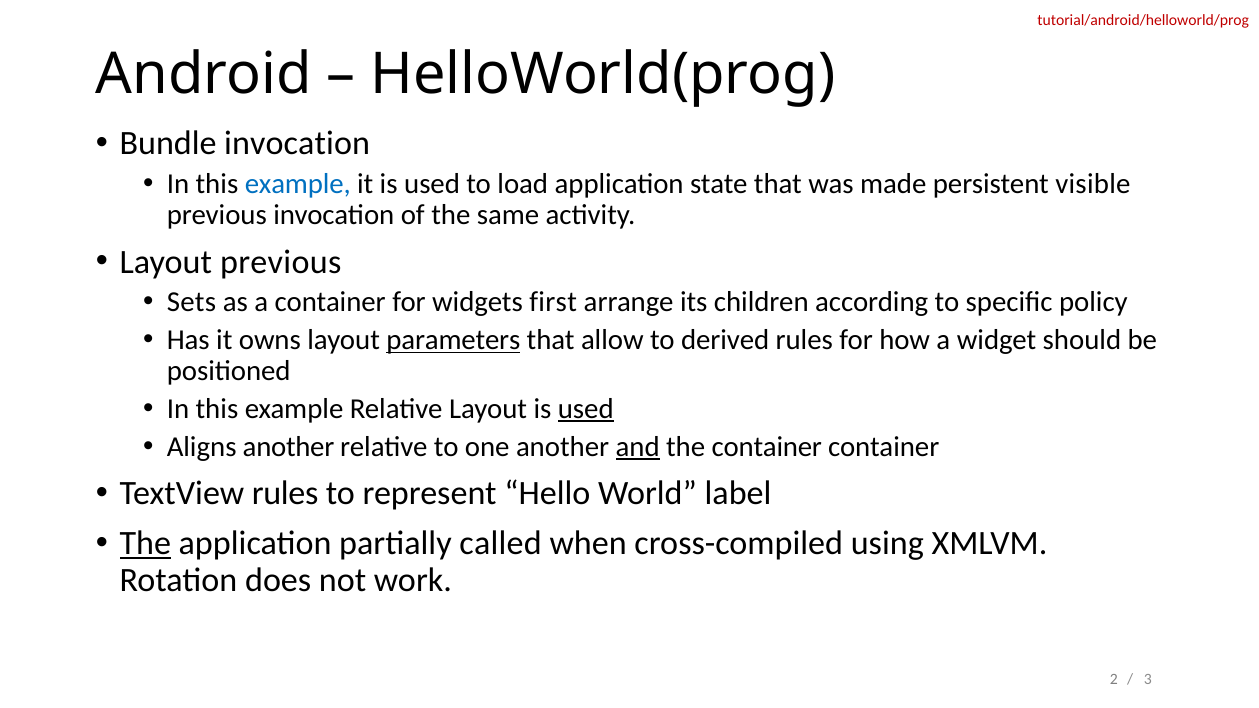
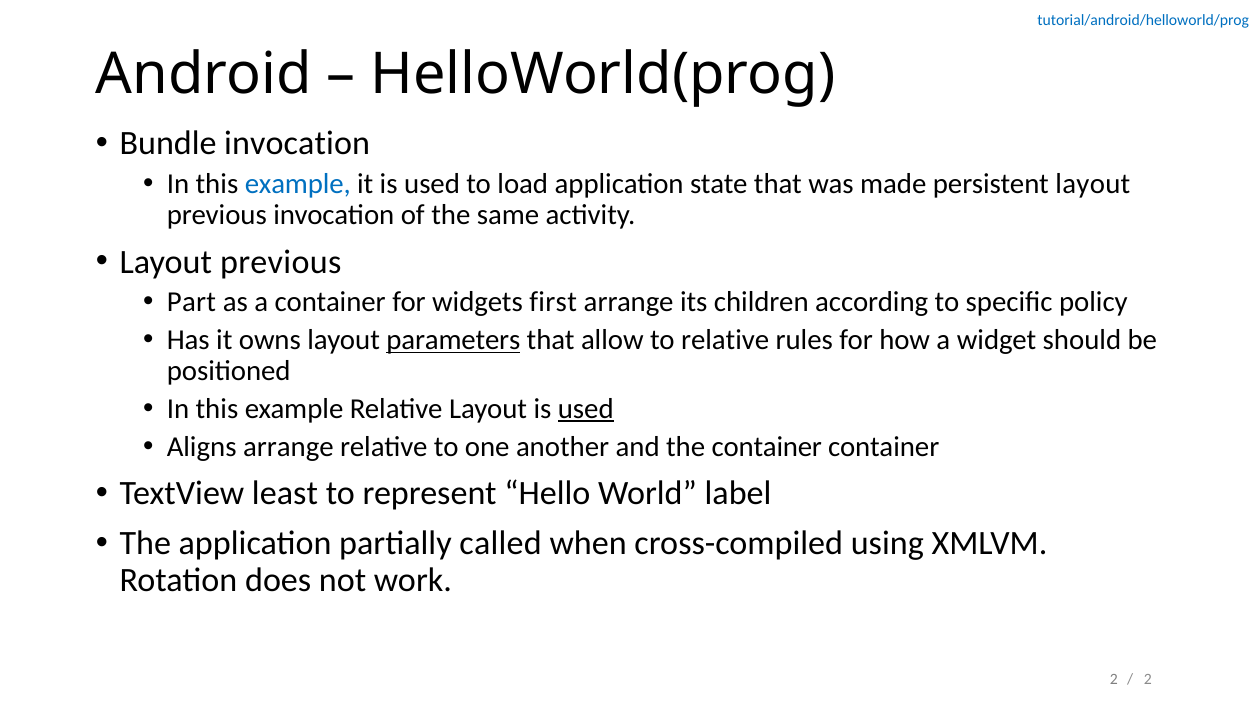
tutorial/android/helloworld/prog colour: red -> blue (1143, 20)
persistent visible: visible -> layout (1093, 184)
Sets: Sets -> Part (191, 302)
to derived: derived -> relative (725, 340)
Aligns another: another -> arrange (288, 447)
and underline: present -> none (638, 447)
TextView rules: rules -> least (285, 494)
The underline: present -> none (145, 544)
3: 3 -> 2 (1148, 680)
